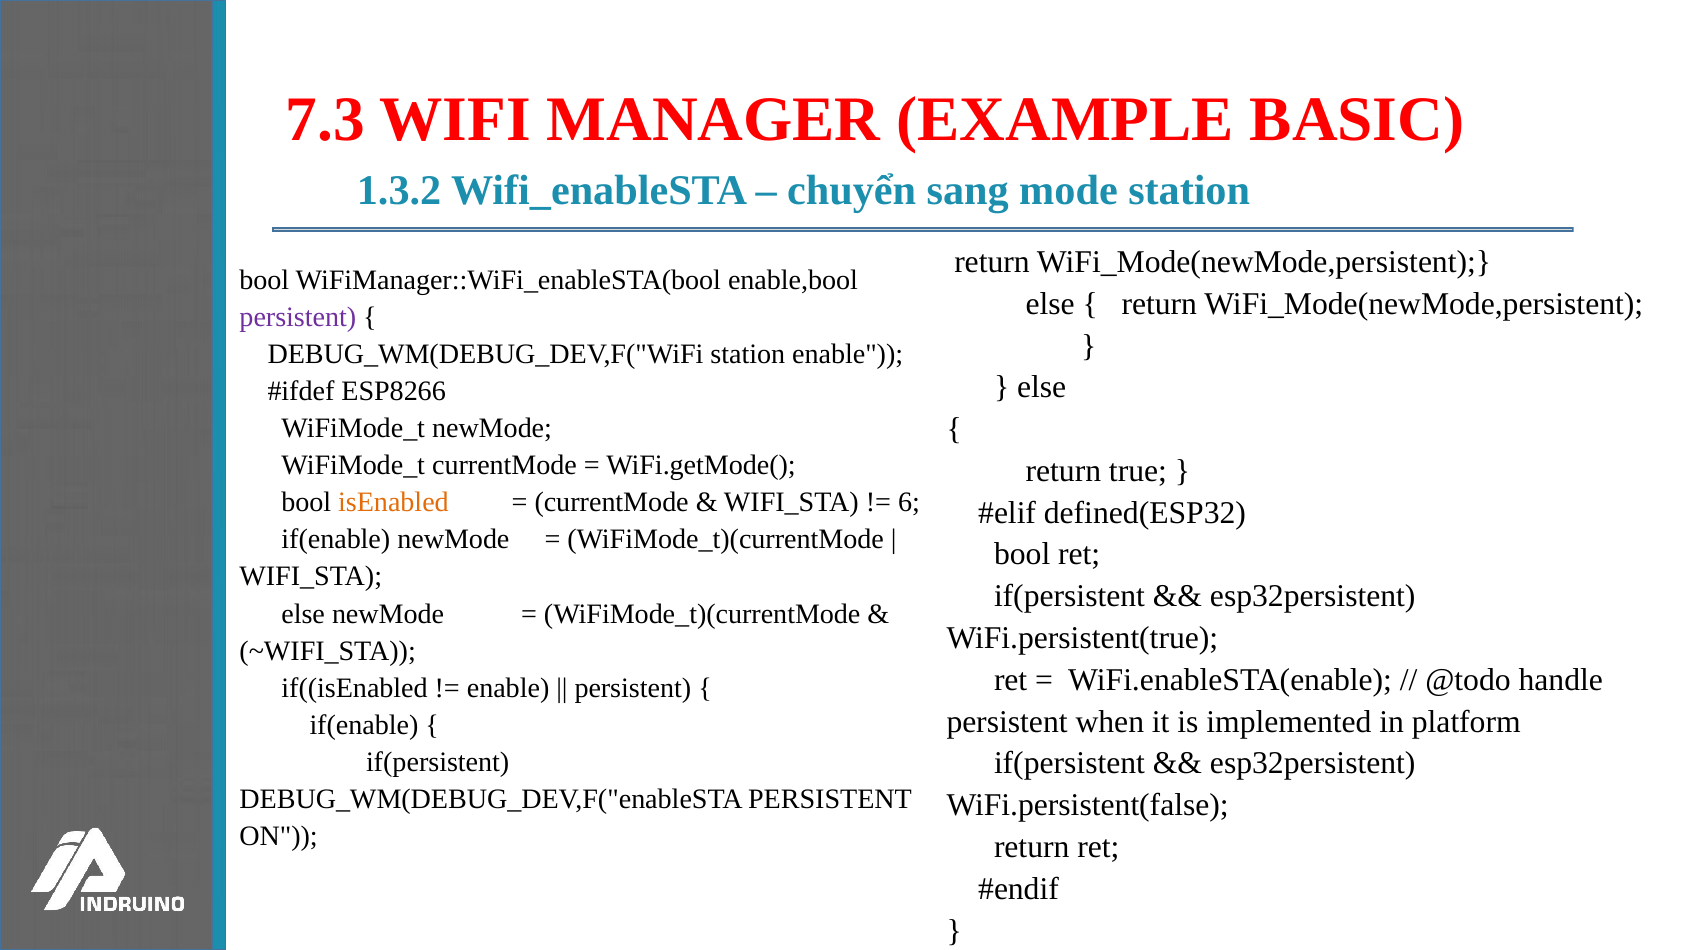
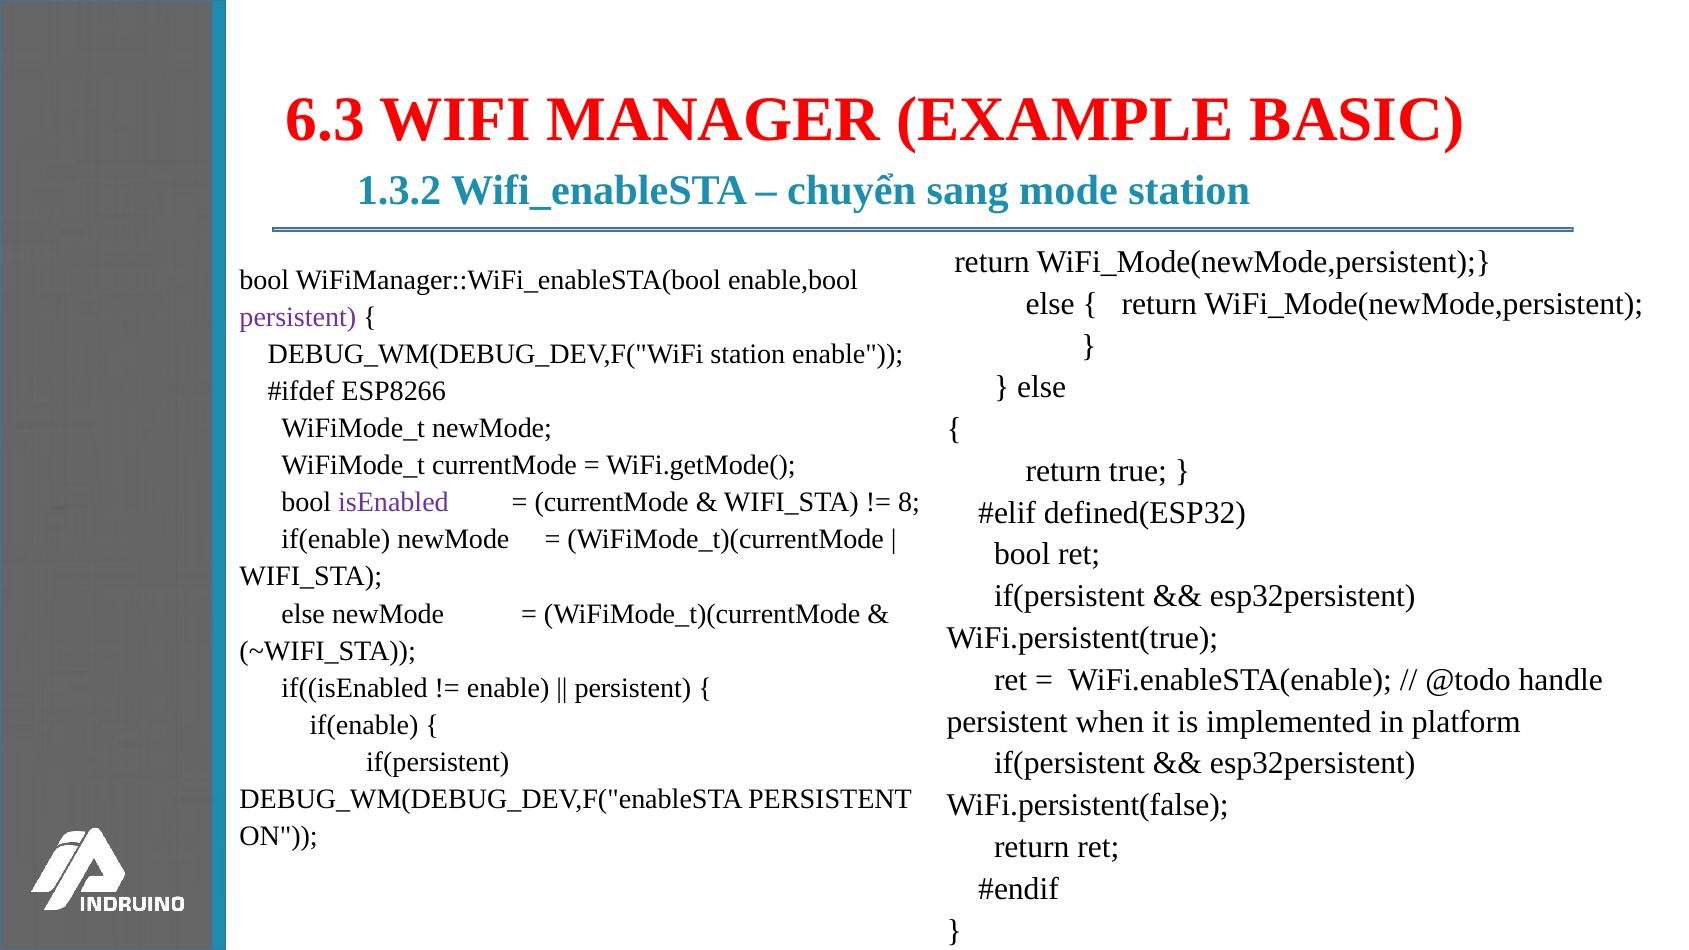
7.3: 7.3 -> 6.3 (325, 120)
isEnabled colour: orange -> purple (393, 502)
6: 6 -> 8 (909, 502)
